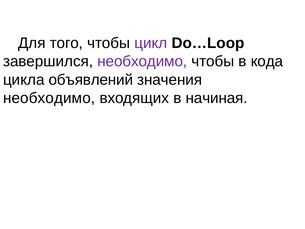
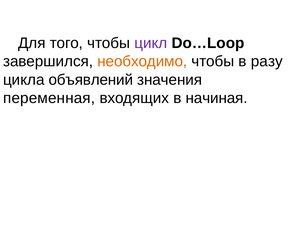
необходимо colour: purple -> orange (142, 61)
кода: кода -> разу (267, 61)
необходимо: необходимо -> переменная (49, 98)
